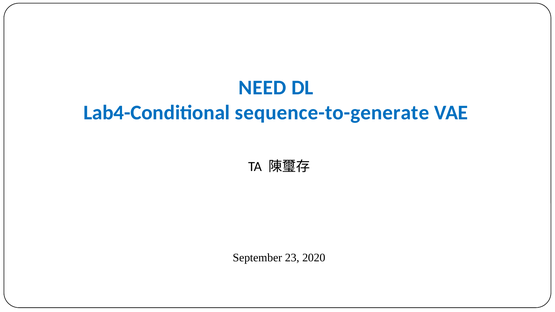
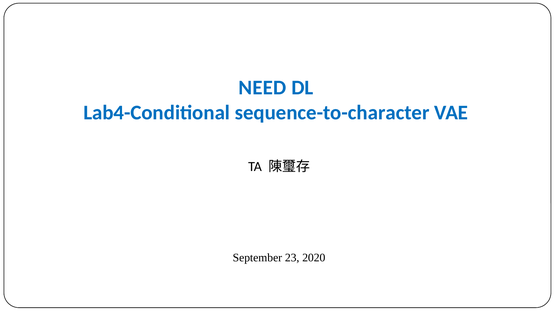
sequence-to-generate: sequence-to-generate -> sequence-to-character (332, 113)
